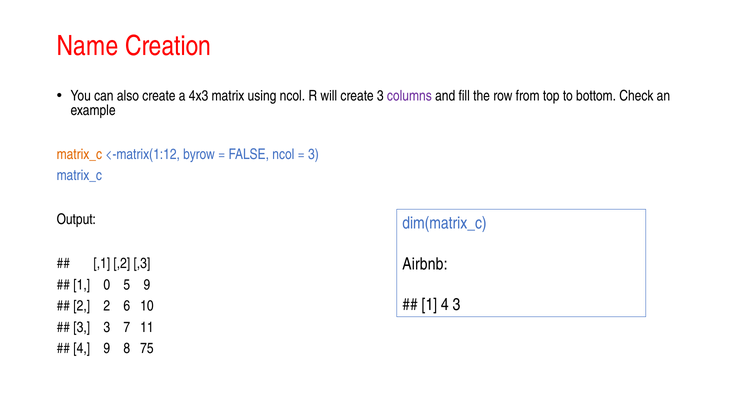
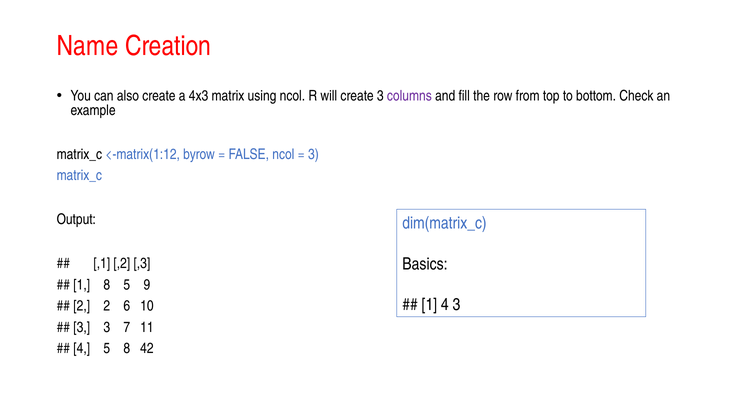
matrix_c colour: orange -> black (79, 154)
Airbnb: Airbnb -> Basics (425, 264)
1 0: 0 -> 8 (107, 285)
4 9: 9 -> 5 (107, 348)
75: 75 -> 42 (147, 348)
